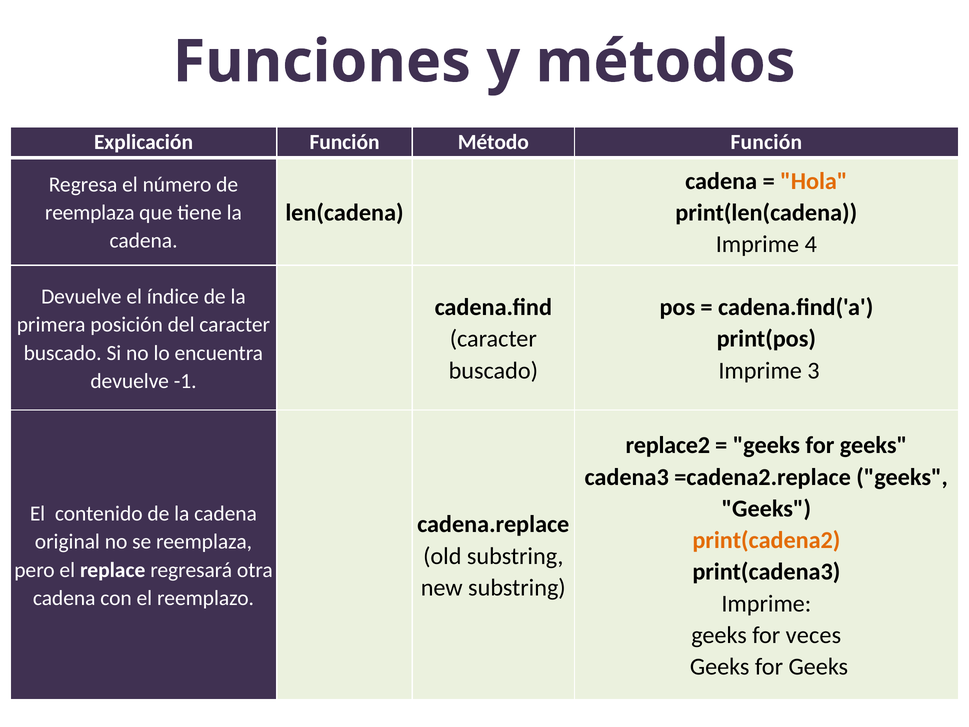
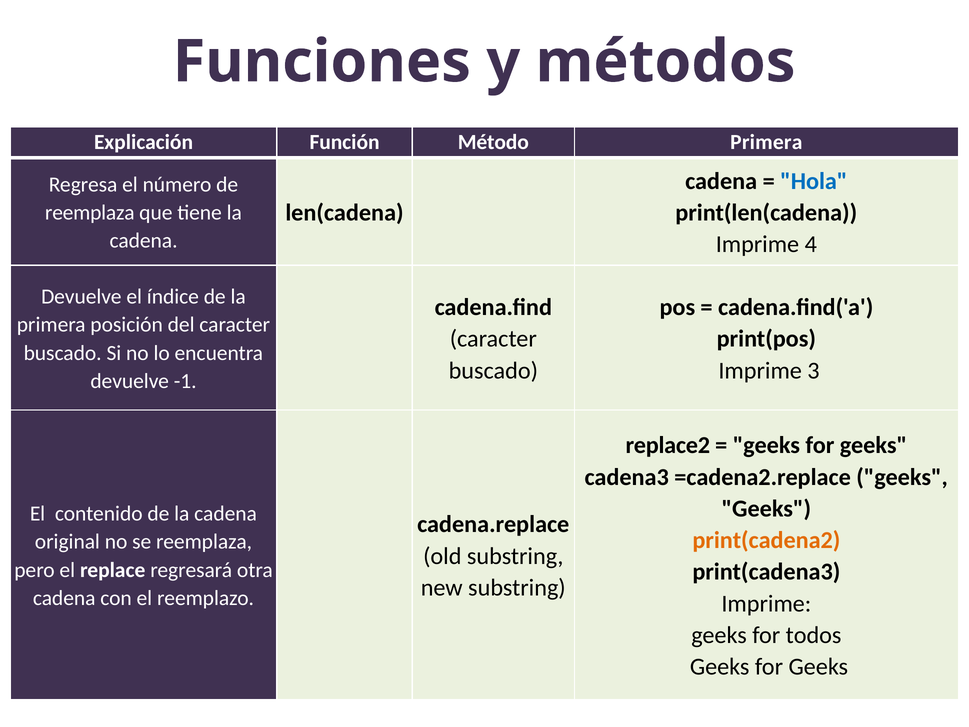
Método Función: Función -> Primera (766, 142)
Hola colour: orange -> blue (814, 181)
veces: veces -> todos (814, 635)
